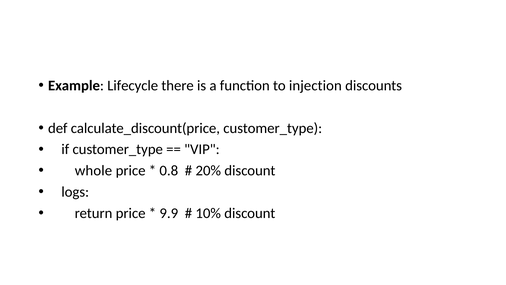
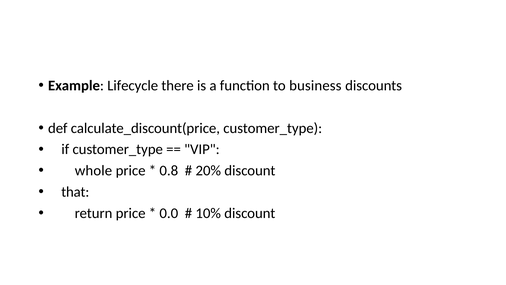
injection: injection -> business (315, 86)
logs: logs -> that (75, 192)
9.9: 9.9 -> 0.0 (169, 213)
